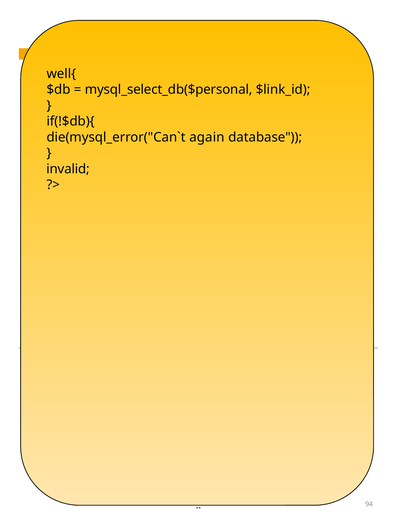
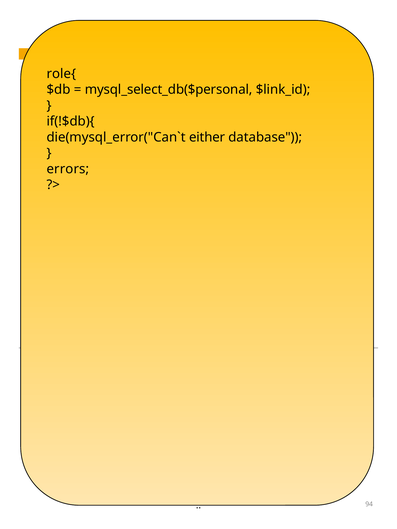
well{: well{ -> role{ (61, 74)
again: again -> either (207, 137)
invalid: invalid -> errors (68, 169)
